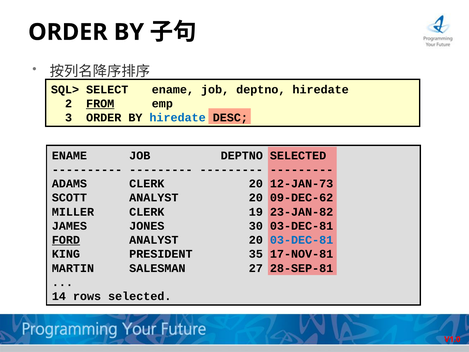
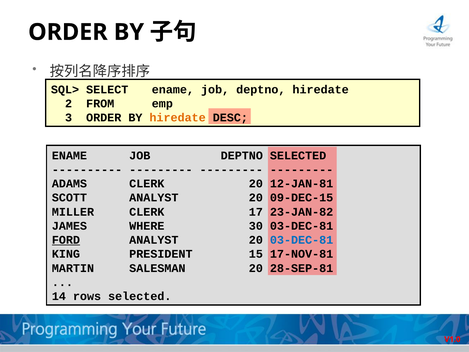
FROM underline: present -> none (100, 104)
hiredate colour: blue -> orange (178, 118)
12-JAN-73: 12-JAN-73 -> 12-JAN-81 (302, 184)
09-DEC-62: 09-DEC-62 -> 09-DEC-15 (302, 198)
19: 19 -> 17 (256, 212)
JONES: JONES -> WHERE (147, 226)
35: 35 -> 15 (256, 254)
SALESMAN 27: 27 -> 20 (256, 268)
